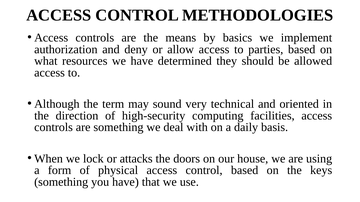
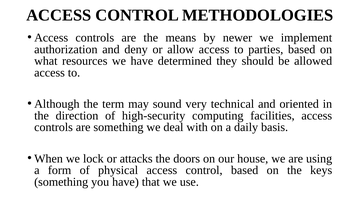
basics: basics -> newer (237, 38)
